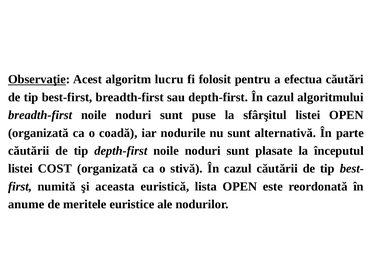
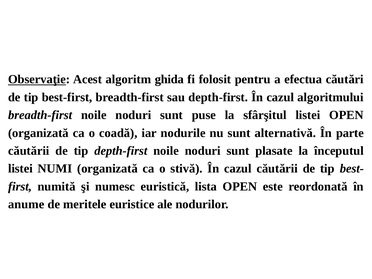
lucru: lucru -> ghida (169, 79)
COST: COST -> NUMI (55, 169)
aceasta: aceasta -> numesc (115, 186)
